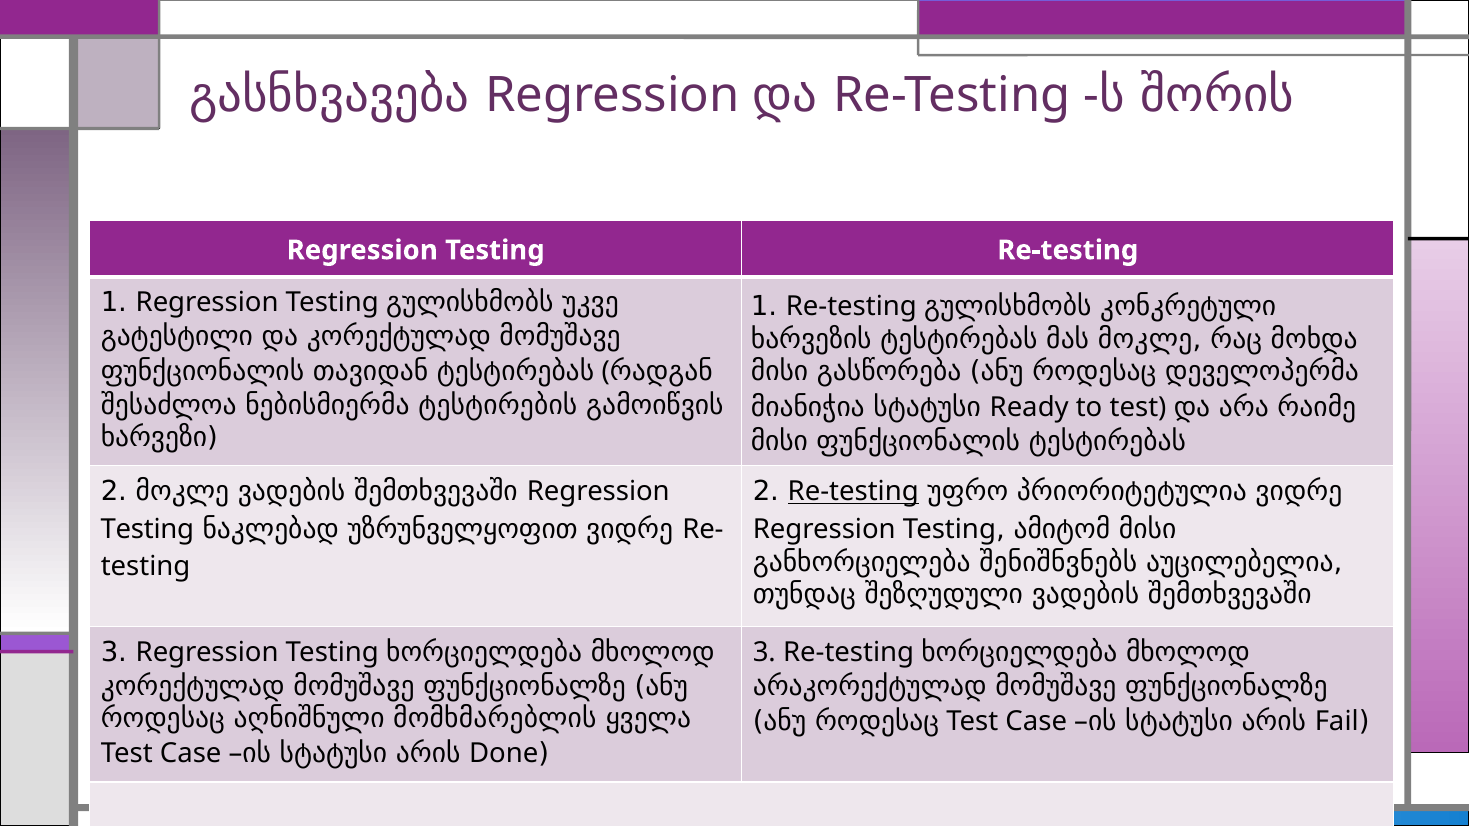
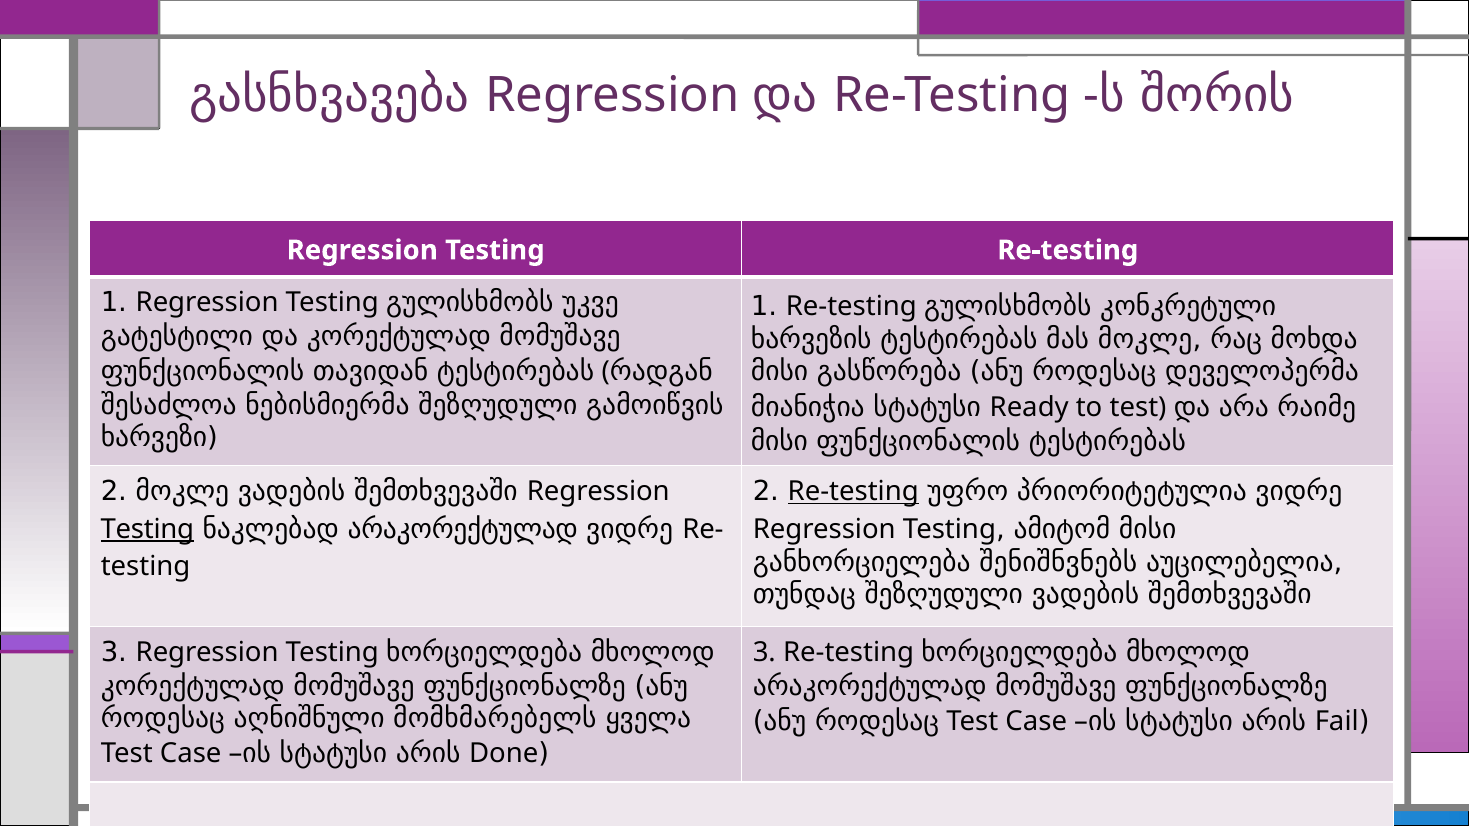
ნებისმიერმა ტესტირების: ტესტირების -> შეზღუდული (498, 406)
Testing underline: none -> present (147, 529)
ნაკლებად უზრუნველყოფით: უზრუნველყოფით -> არაკორექტულად (463, 529)
მომხმარებლის: მომხმარებლის -> მომხმარებელს (495, 718)
